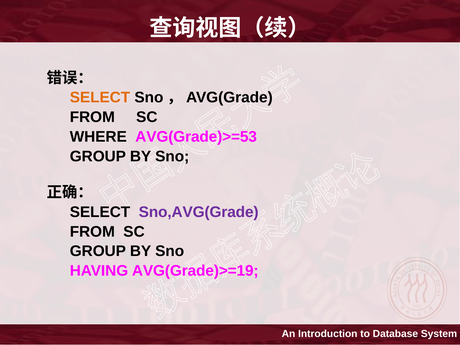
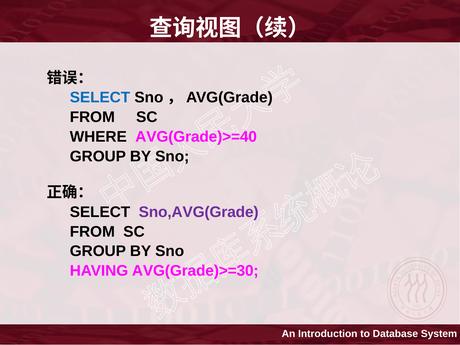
SELECT colour: orange -> blue (100, 98)
AVG(Grade)>=53: AVG(Grade)>=53 -> AVG(Grade)>=40 (196, 137)
AVG(Grade)>=19: AVG(Grade)>=19 -> AVG(Grade)>=30 (195, 271)
